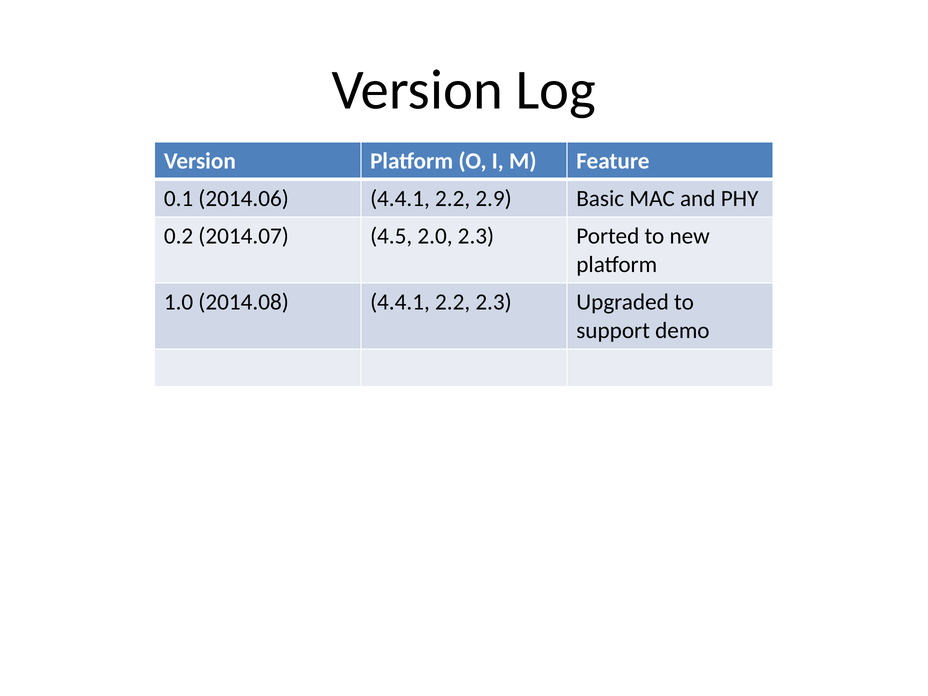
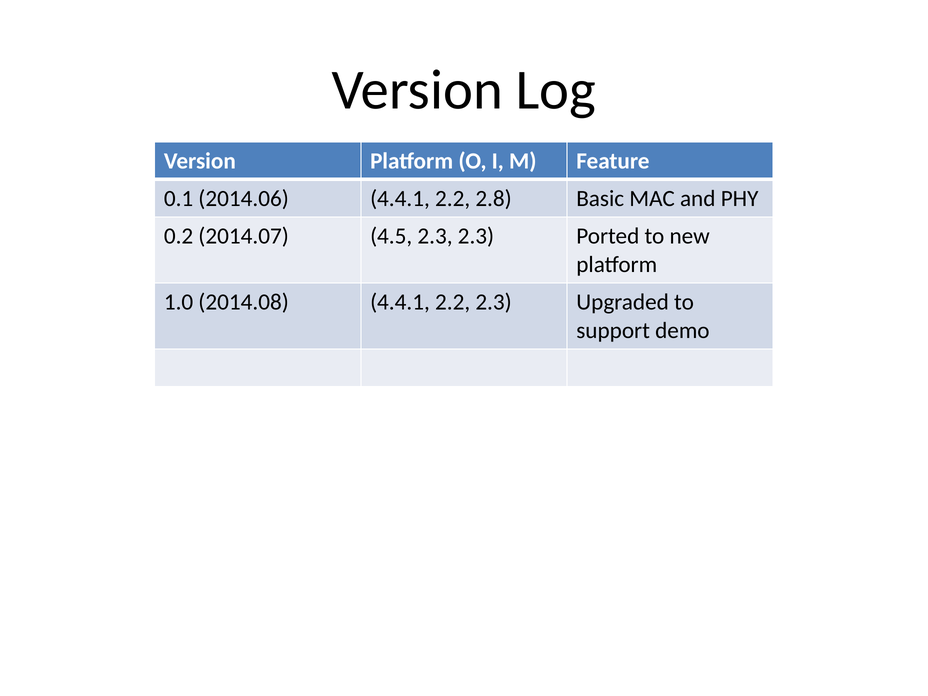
2.9: 2.9 -> 2.8 (494, 199)
4.5 2.0: 2.0 -> 2.3 (435, 236)
